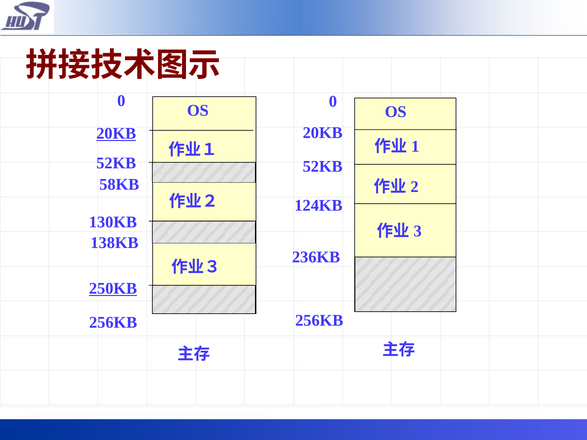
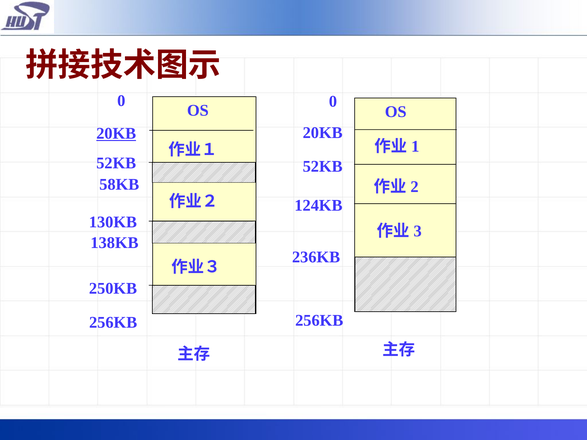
250KB underline: present -> none (113, 289)
